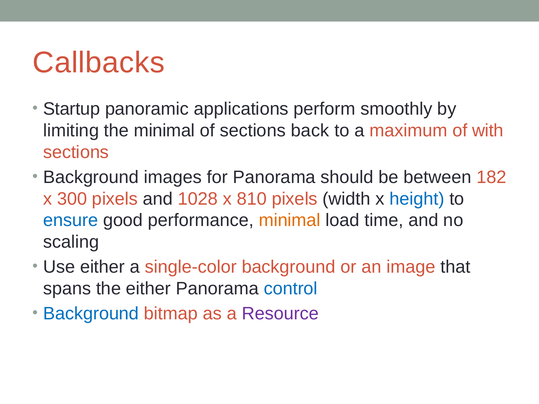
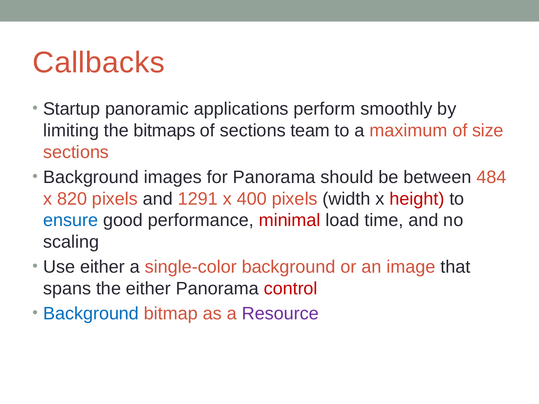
the minimal: minimal -> bitmaps (164, 131)
back: back -> team (310, 131)
with: with -> size (488, 131)
182: 182 -> 484 (492, 177)
300: 300 -> 820 (72, 199)
1028: 1028 -> 1291 (198, 199)
810: 810 -> 400 (252, 199)
height colour: blue -> red (417, 199)
minimal colour: orange -> red (290, 220)
control colour: blue -> red (291, 289)
